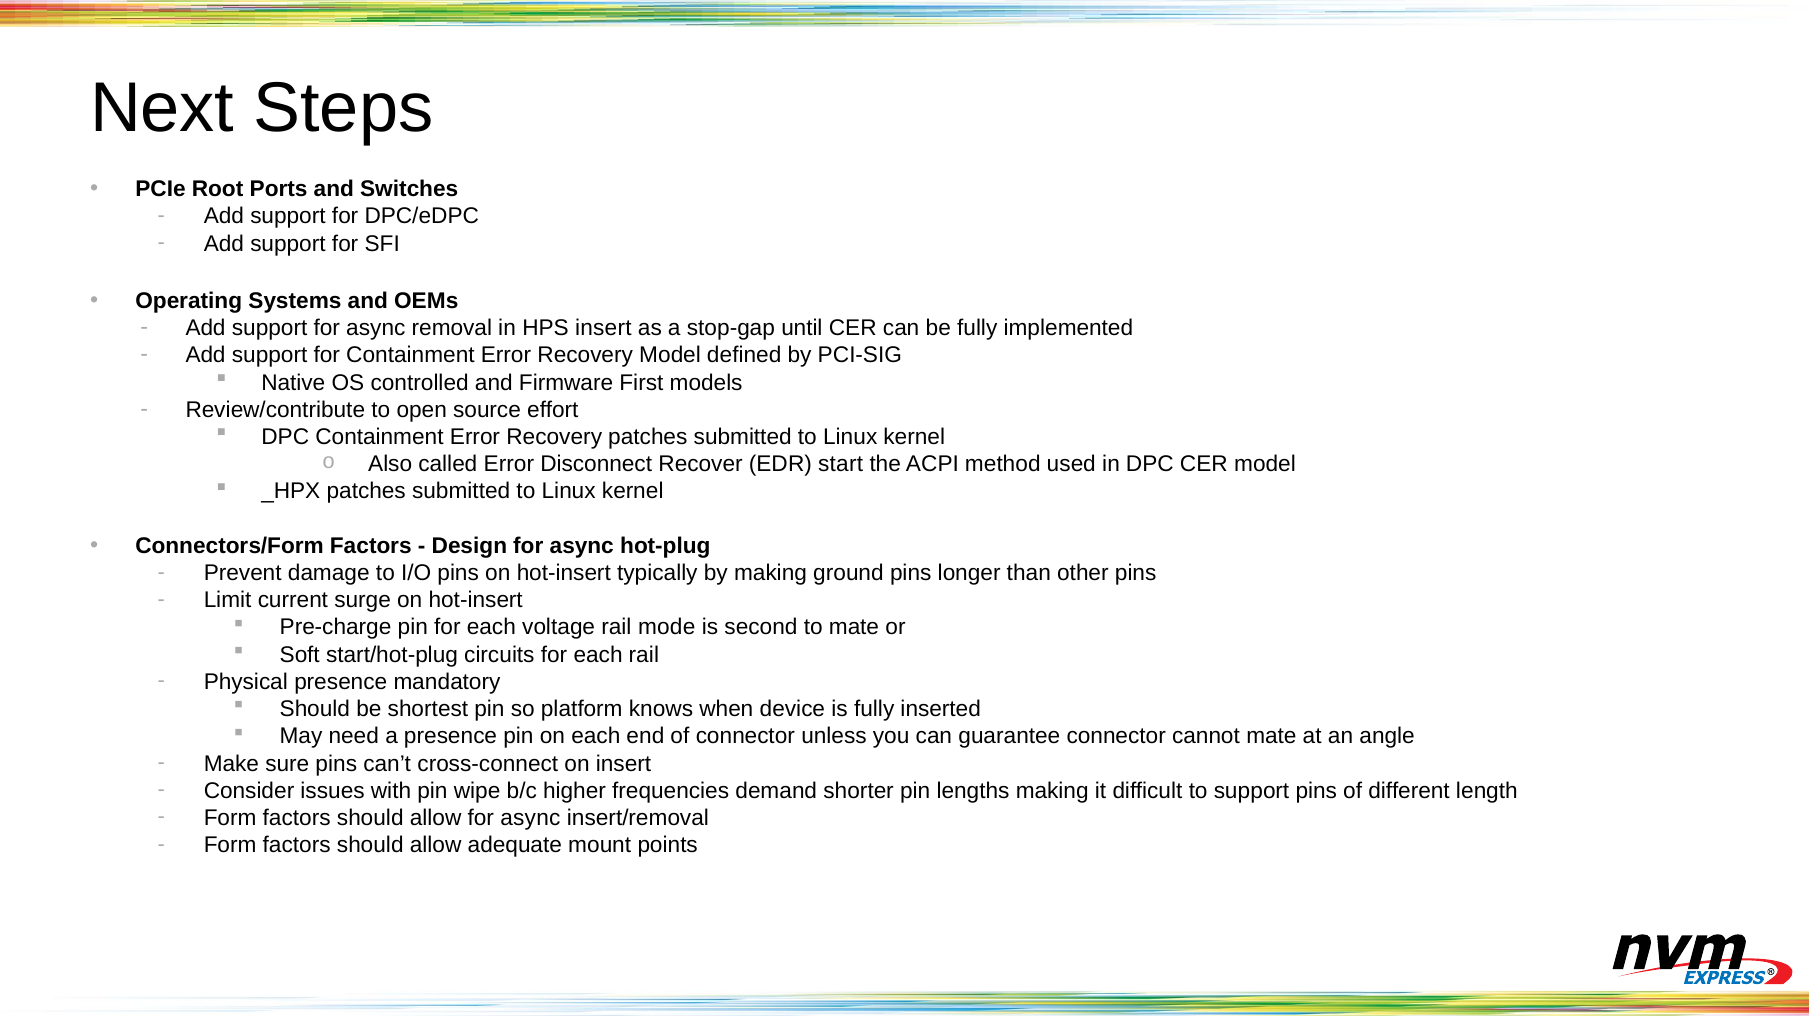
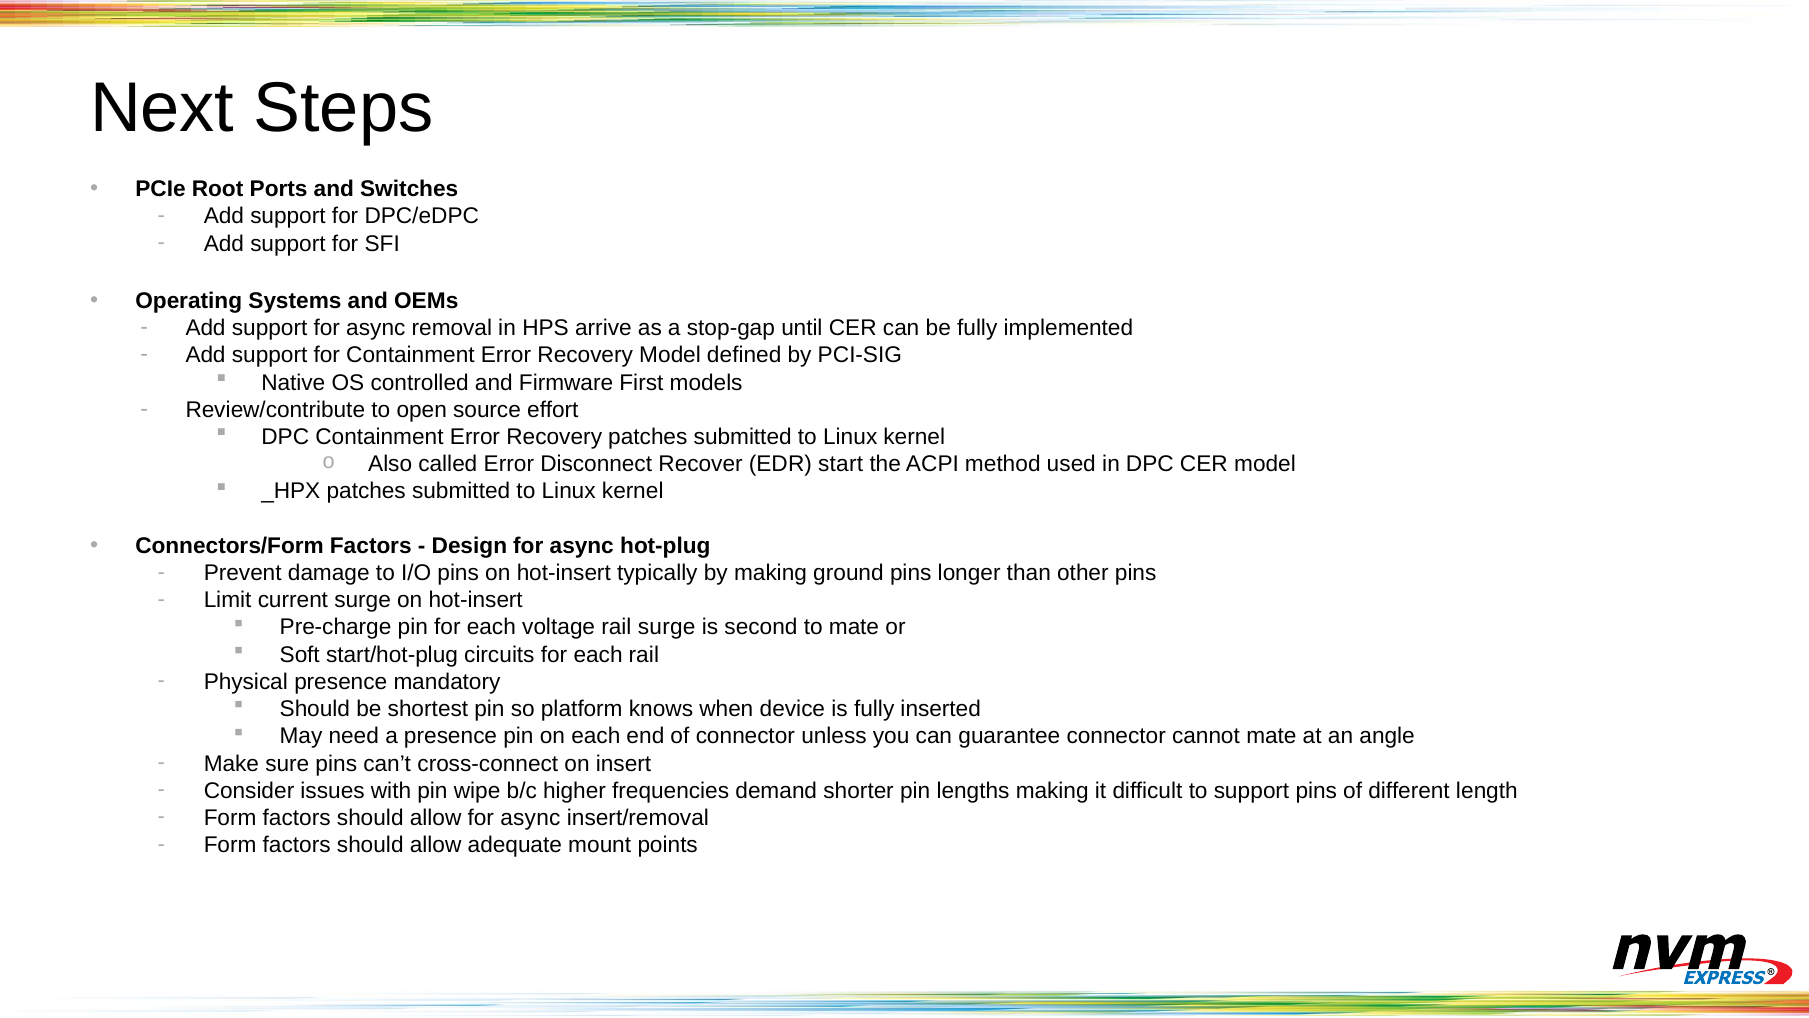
HPS insert: insert -> arrive (603, 328)
rail mode: mode -> surge (667, 627)
